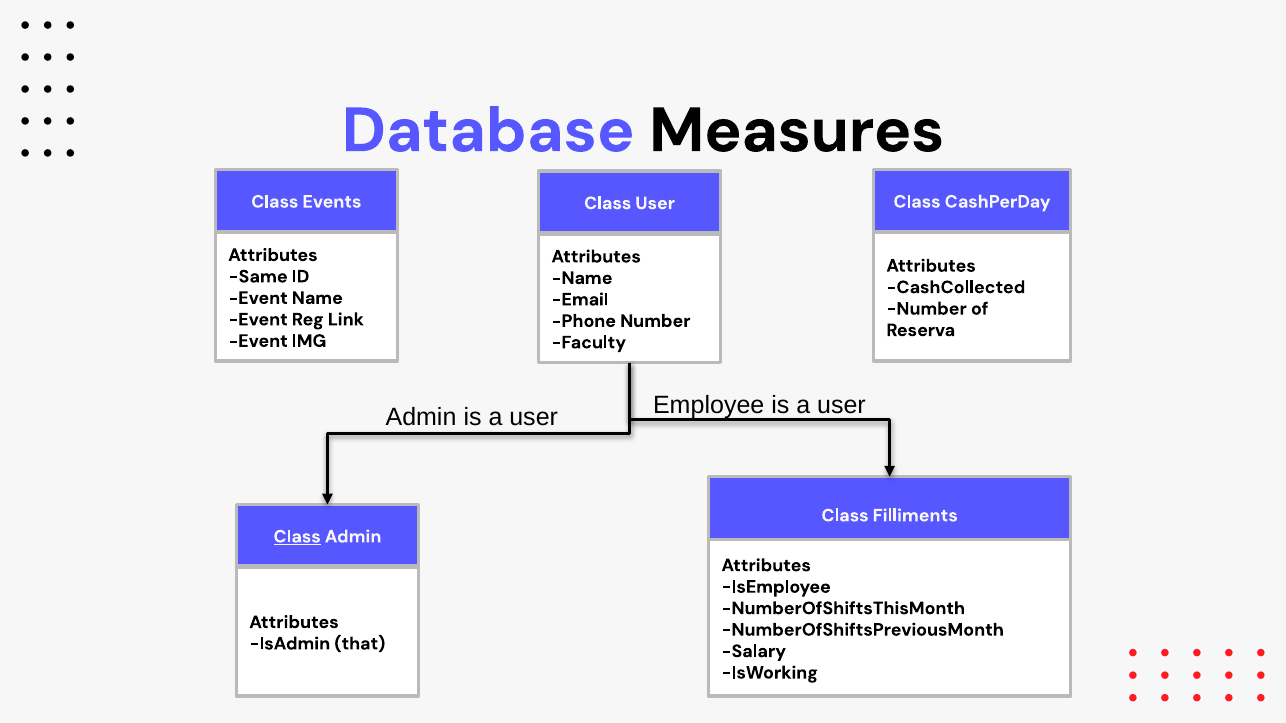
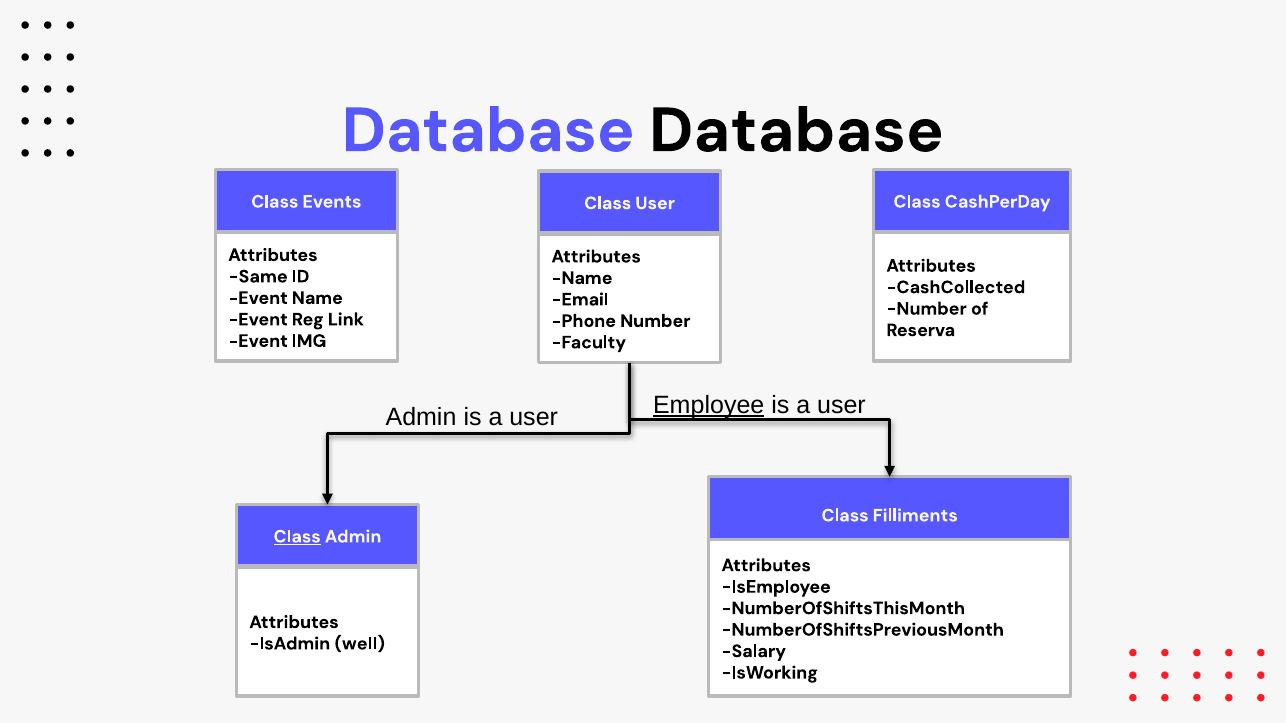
Database Measures: Measures -> Database (796, 131)
Employee underline: none -> present (709, 405)
that: that -> well (360, 644)
